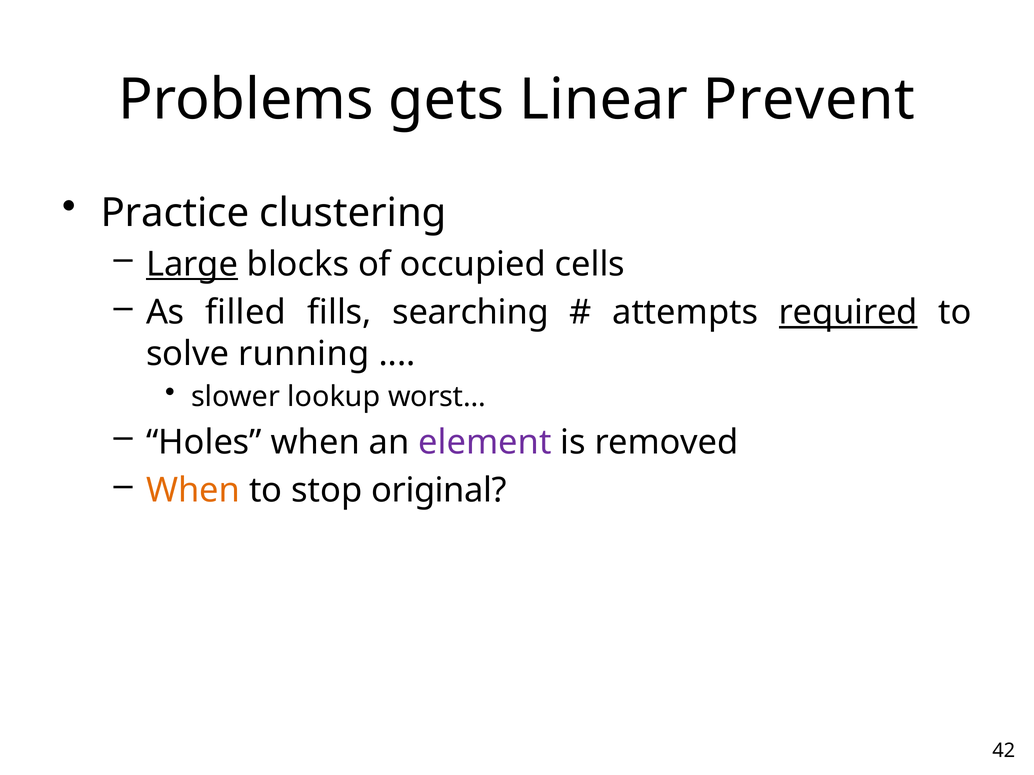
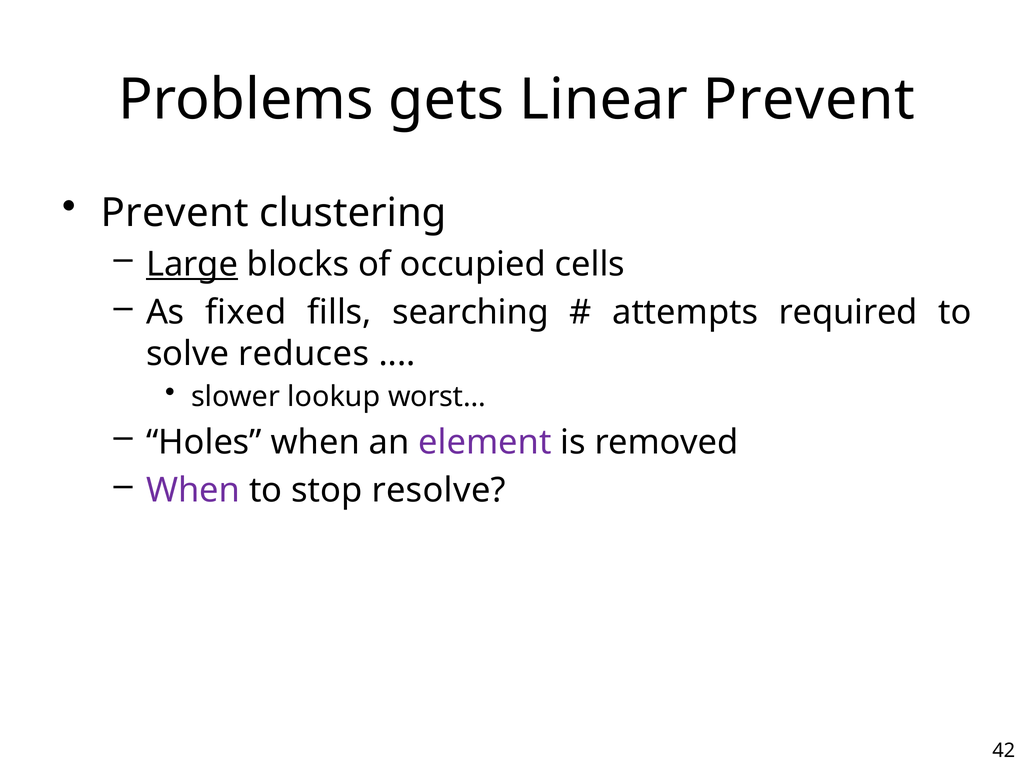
Practice: Practice -> Prevent (175, 213)
filled: filled -> fixed (246, 313)
required underline: present -> none (848, 313)
running: running -> reduces (304, 354)
When colour: orange -> purple (193, 491)
original: original -> resolve (439, 491)
